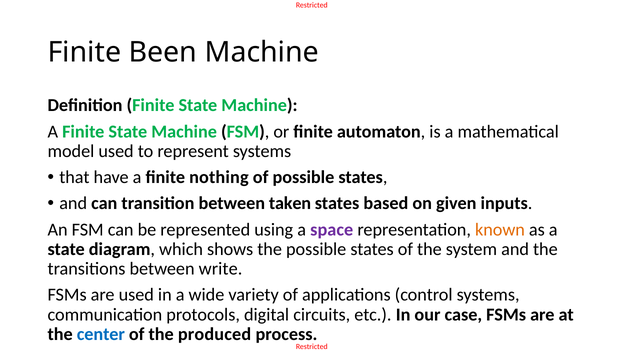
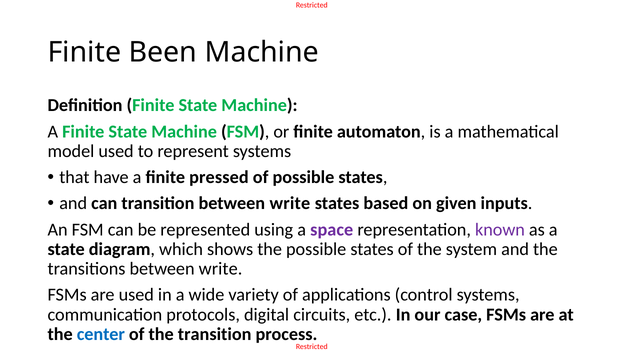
nothing: nothing -> pressed (219, 177)
transition between taken: taken -> write (290, 203)
known colour: orange -> purple (500, 230)
the produced: produced -> transition (215, 334)
